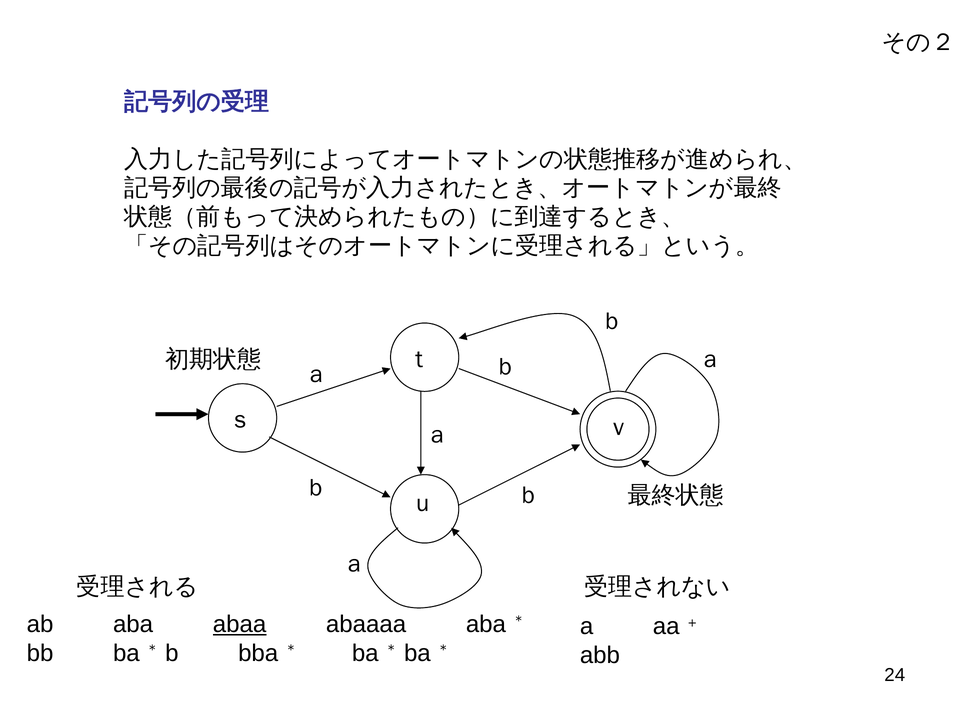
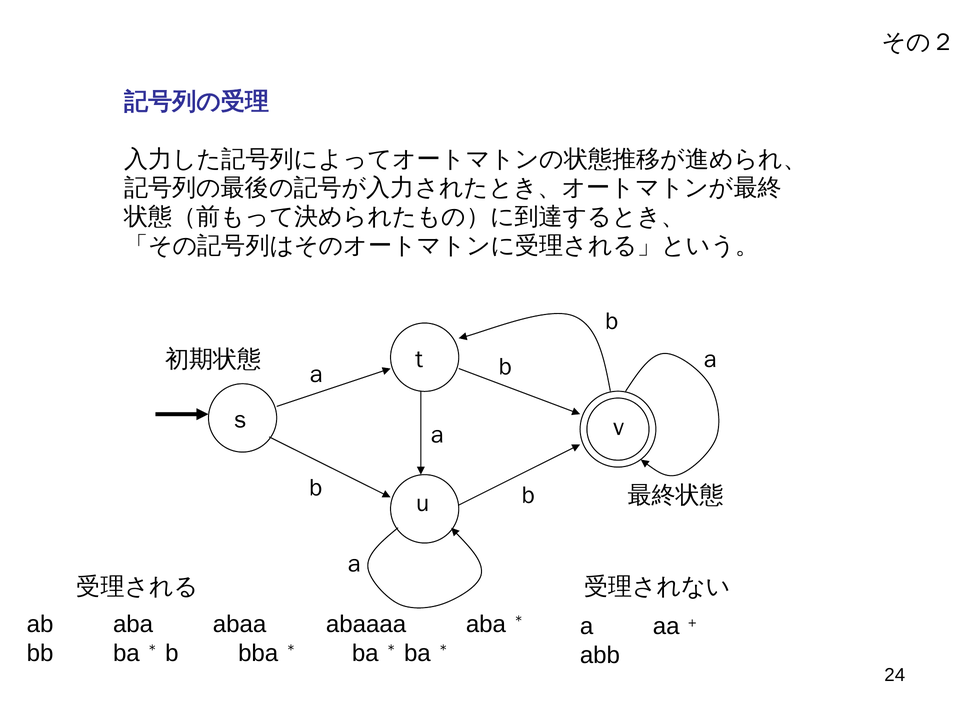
abaa underline: present -> none (240, 625)
